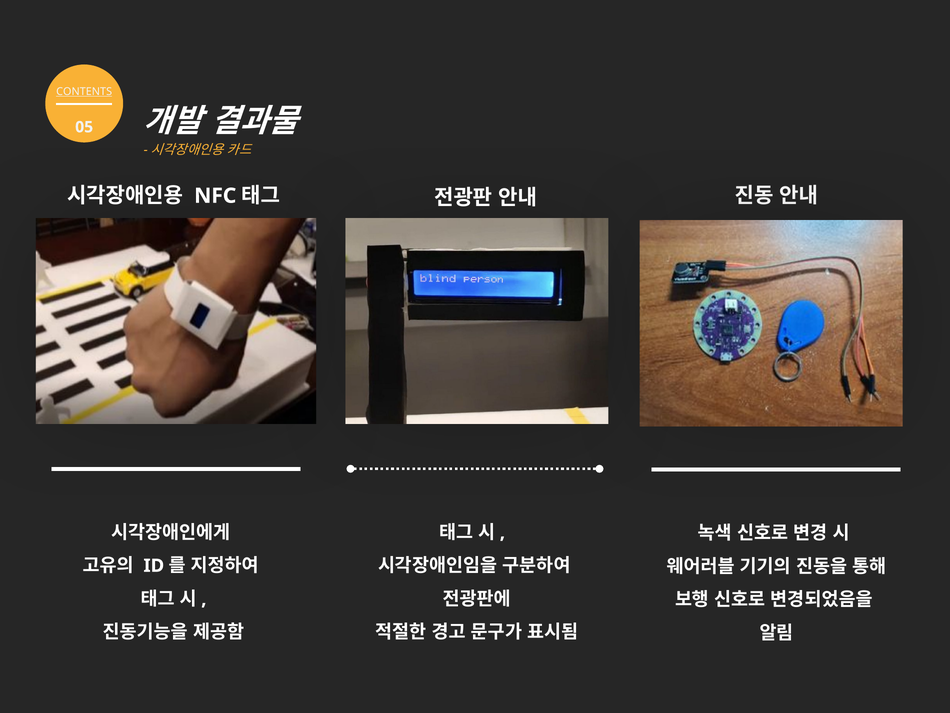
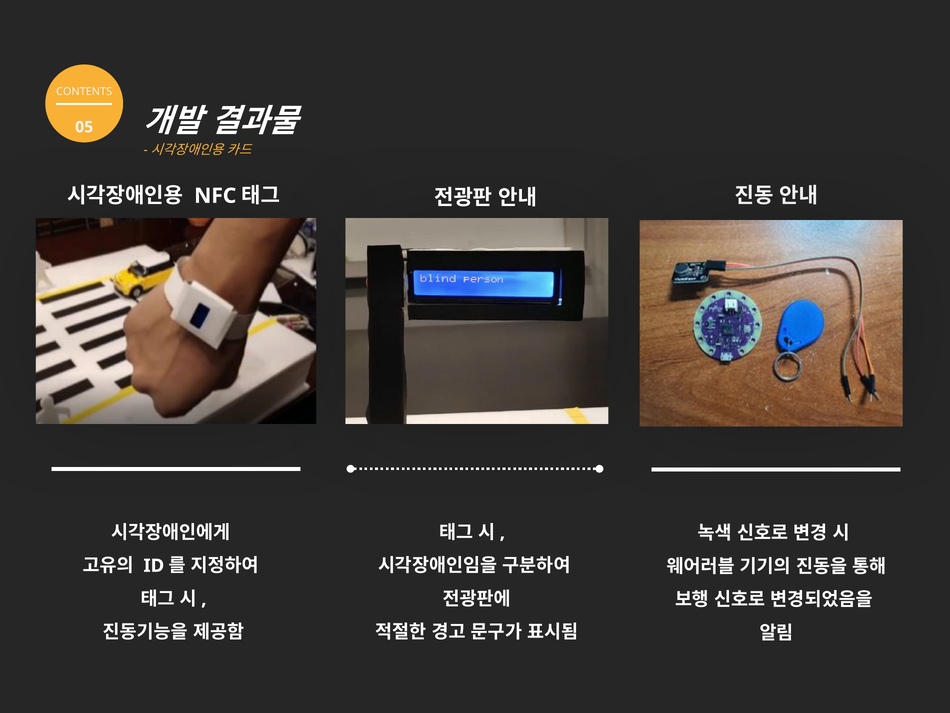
CONTENTS underline: present -> none (84, 92)
